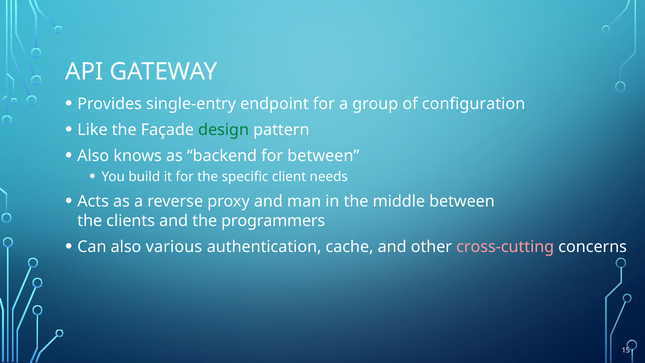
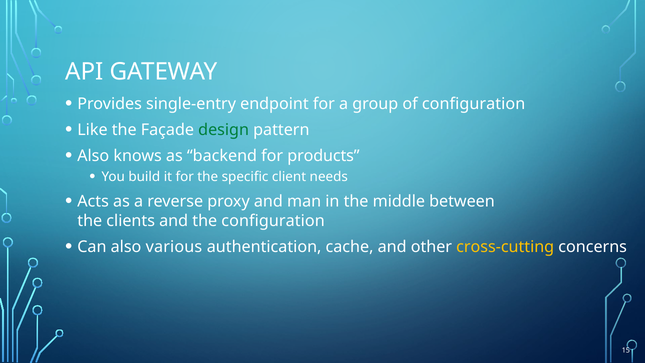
for between: between -> products (323, 156)
the programmers: programmers -> configuration (273, 221)
cross-cutting colour: pink -> yellow (505, 247)
